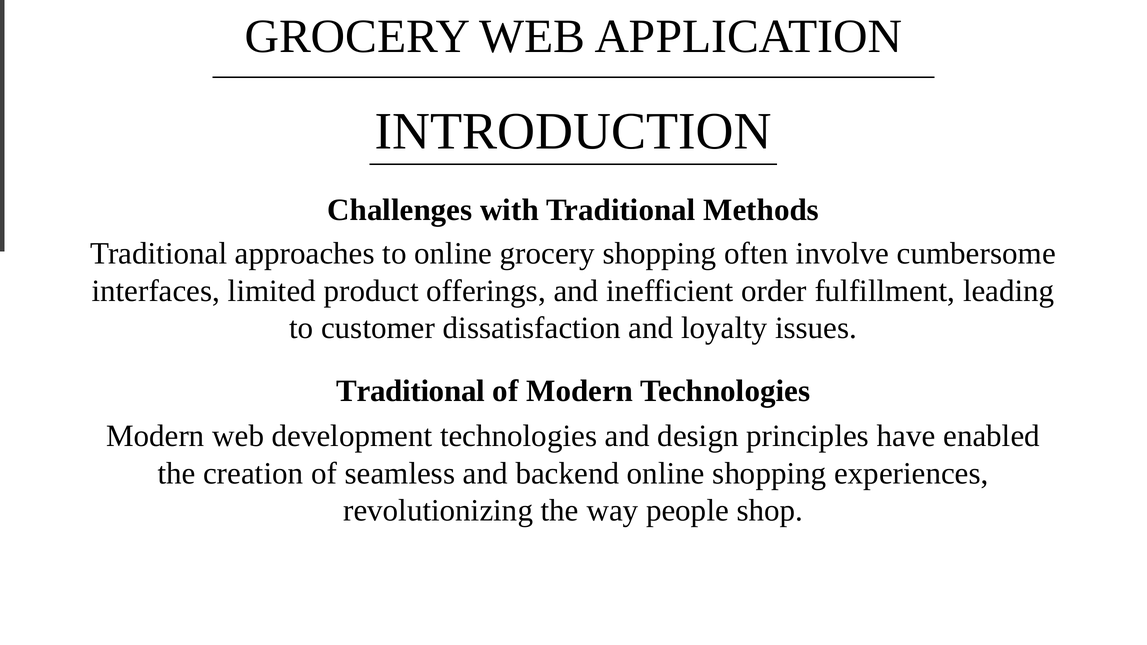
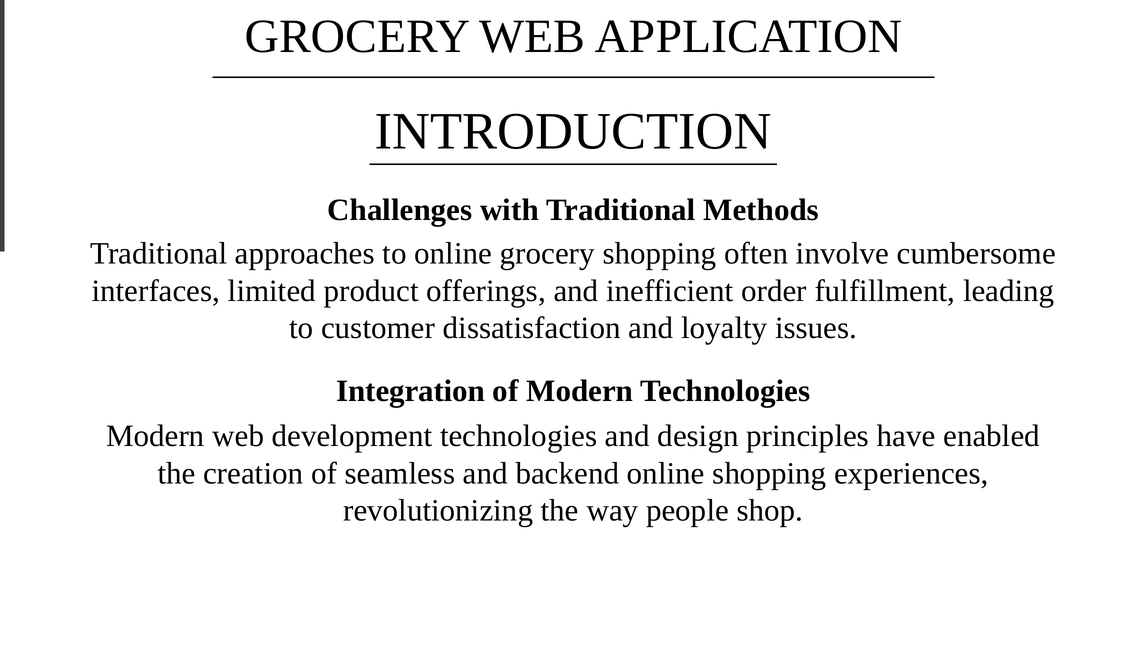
Traditional: Traditional -> Integration (411, 391)
